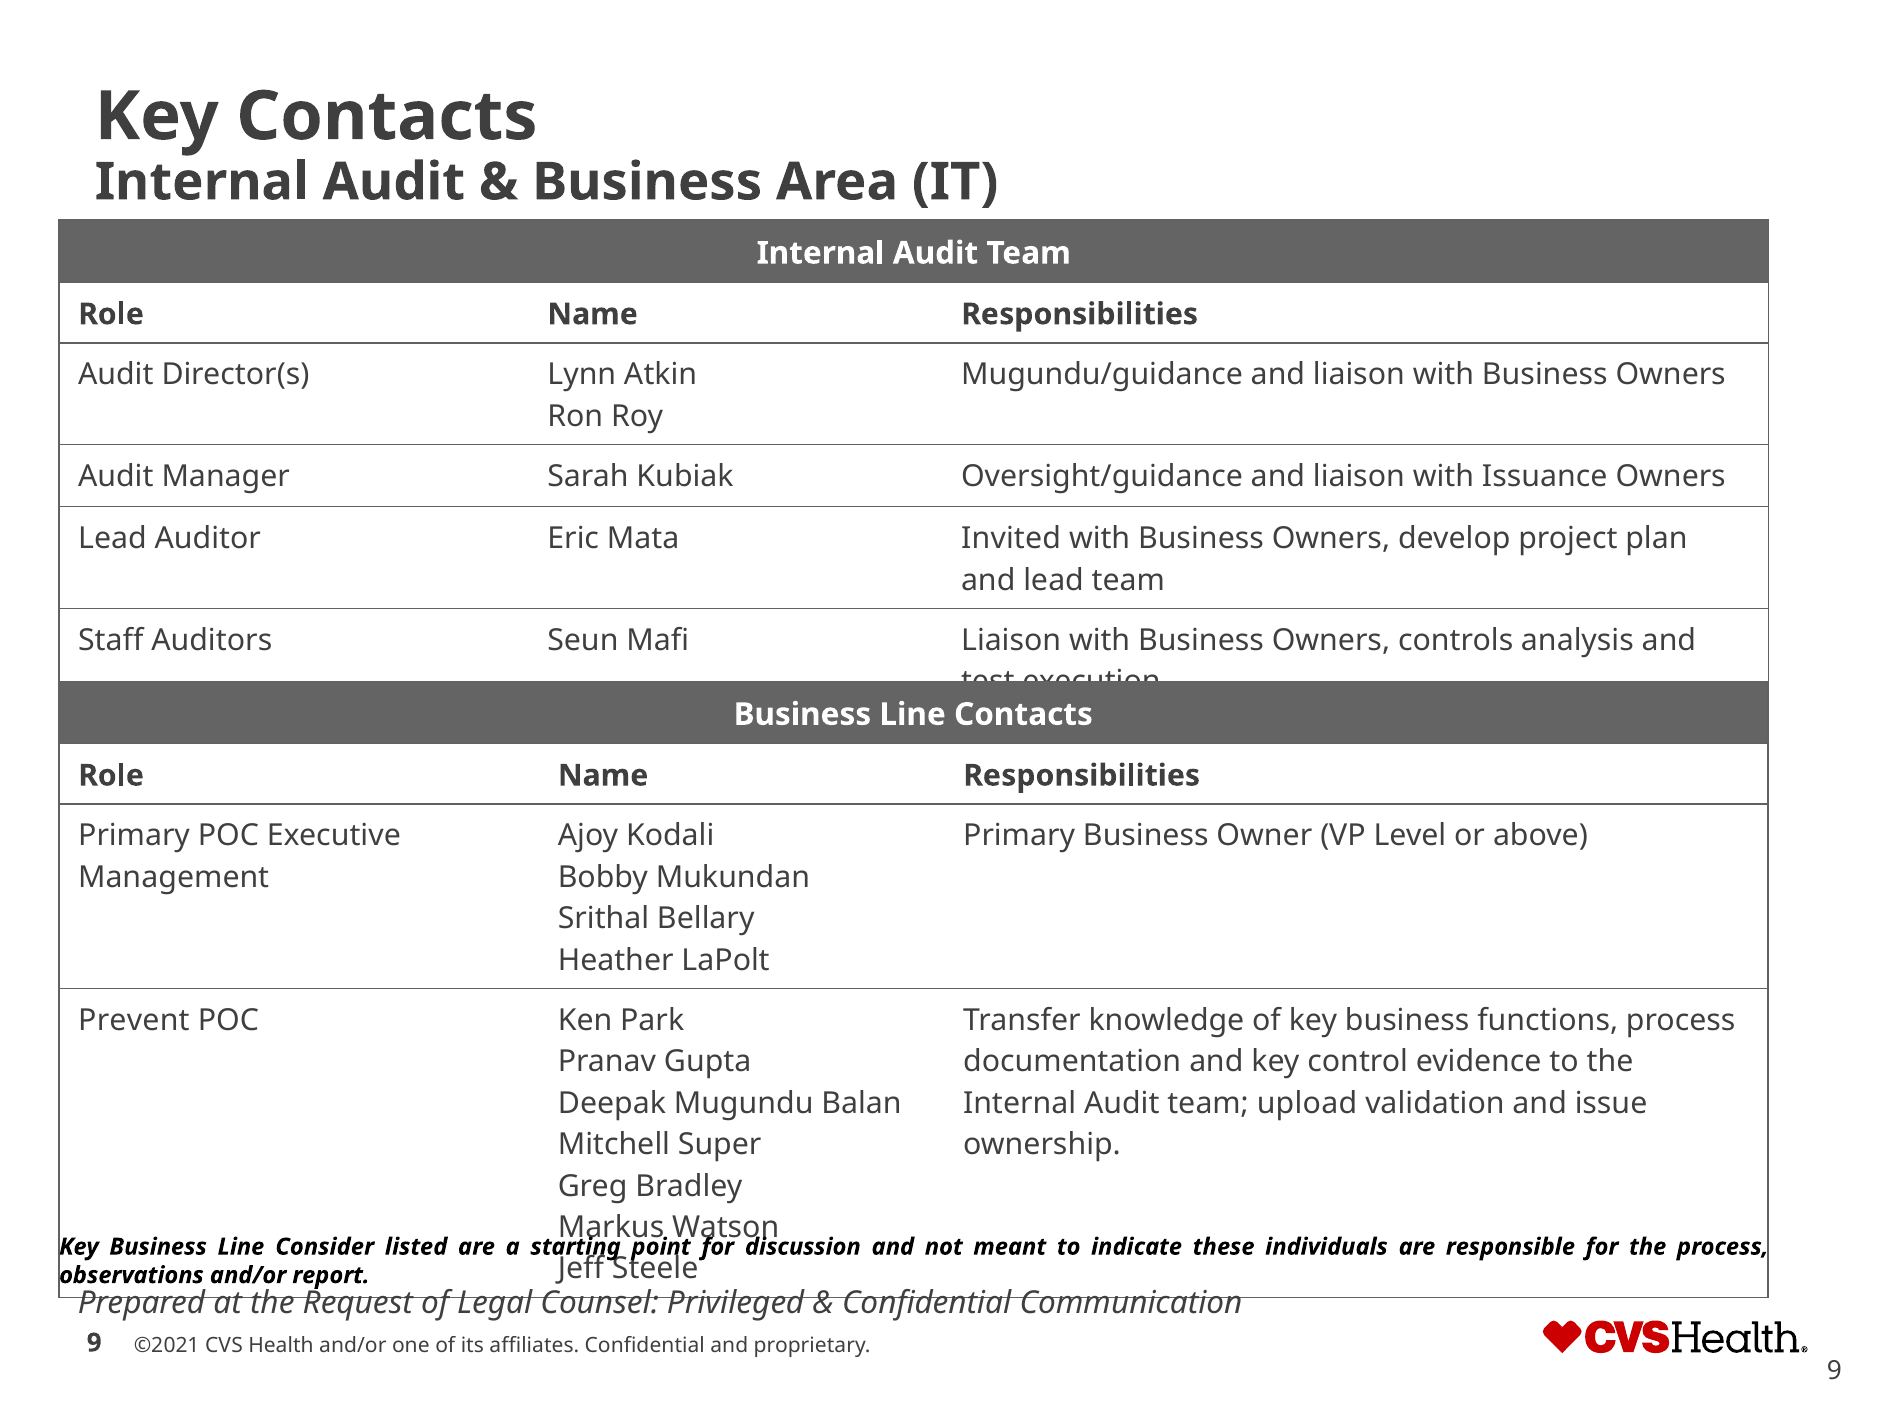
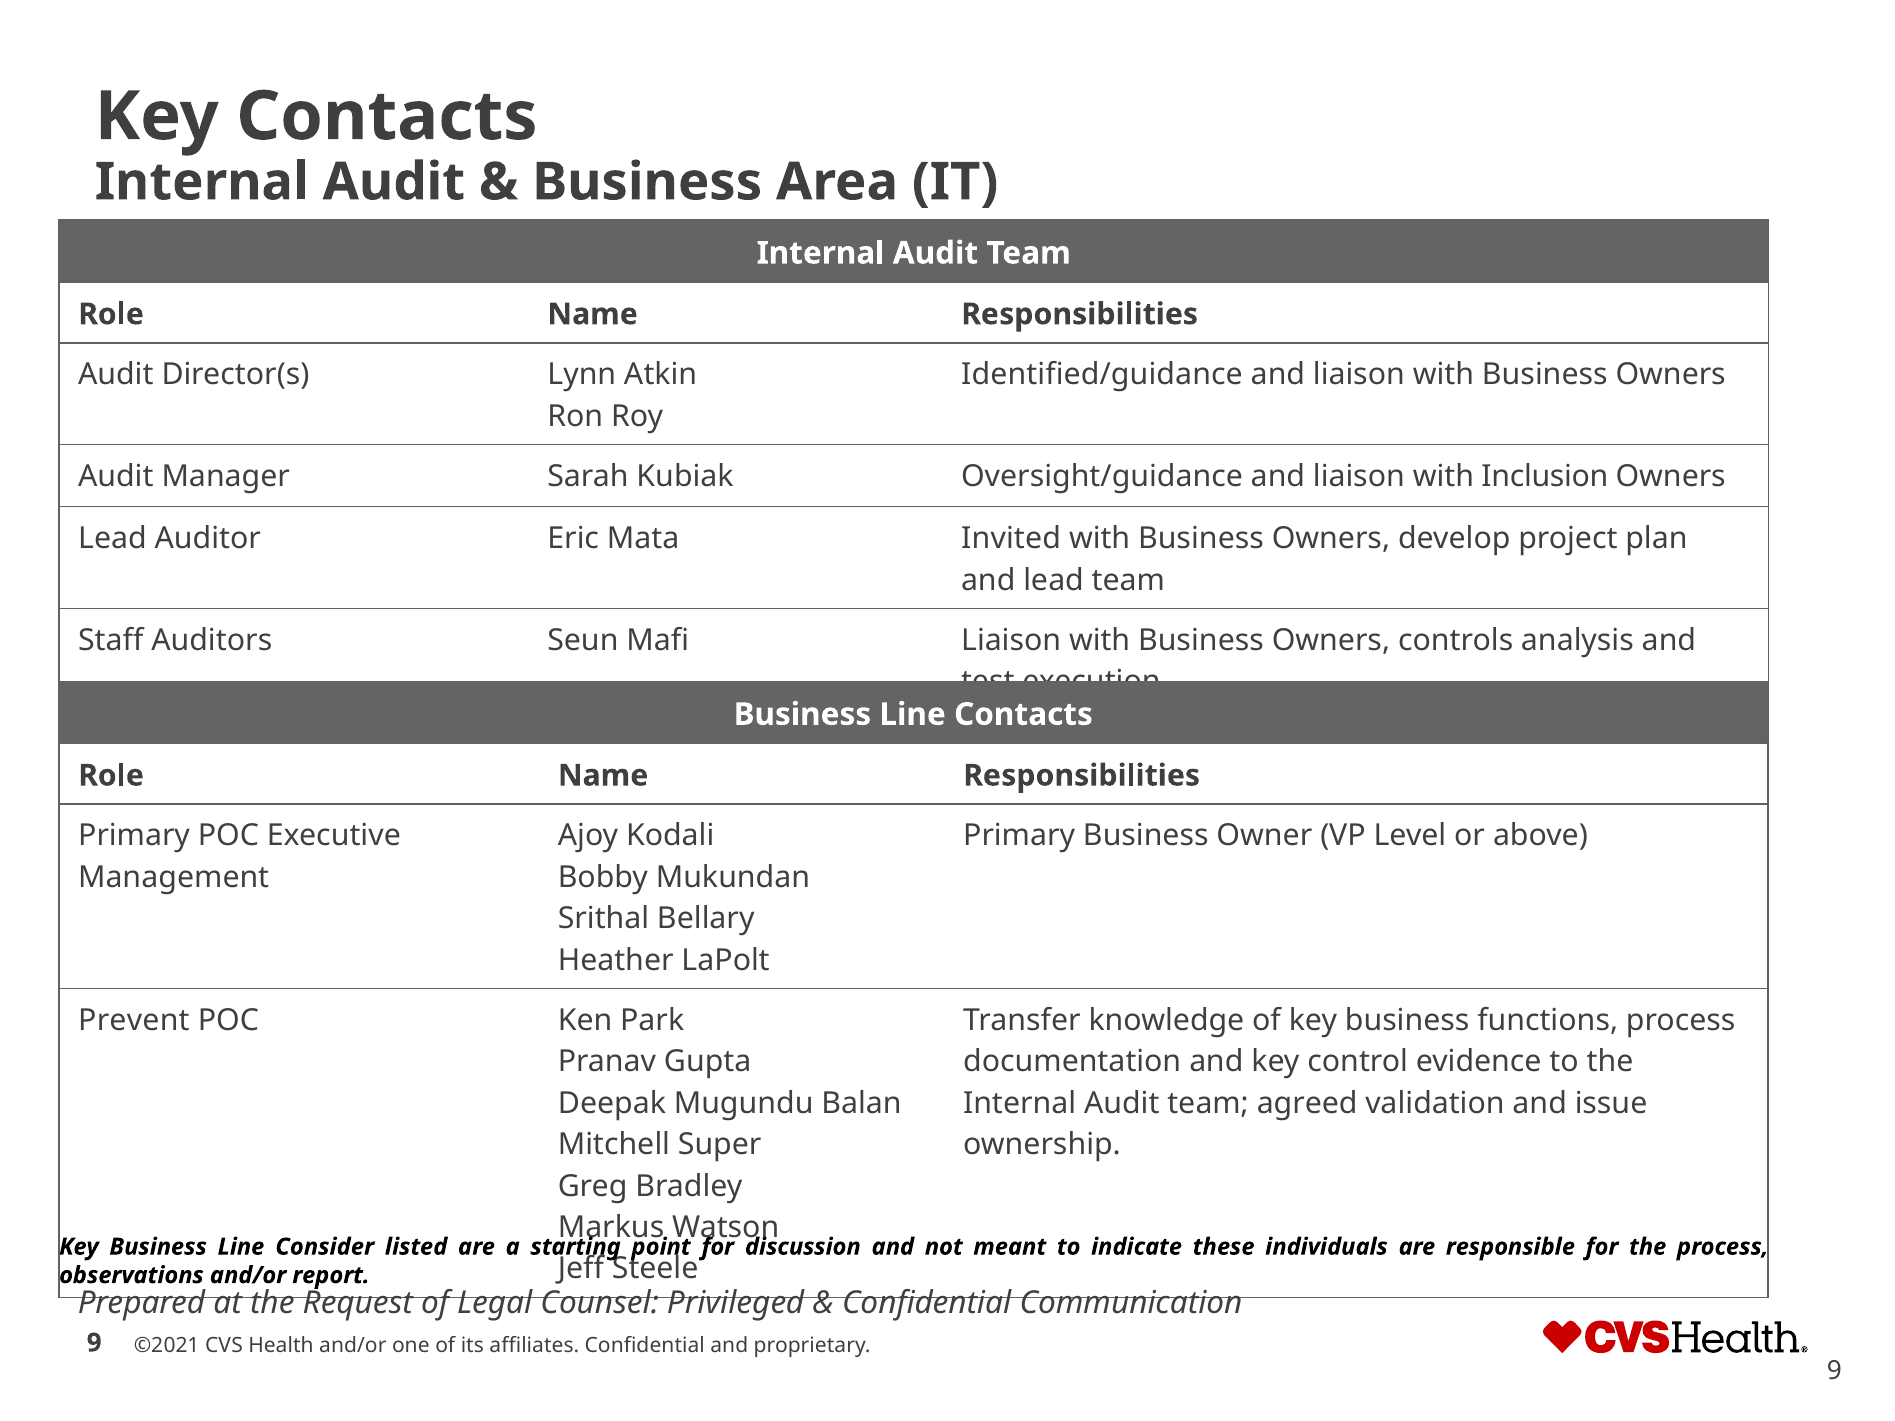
Mugundu/guidance: Mugundu/guidance -> Identified/guidance (1102, 375)
Issuance: Issuance -> Inclusion (1545, 477)
upload: upload -> agreed (1307, 1104)
